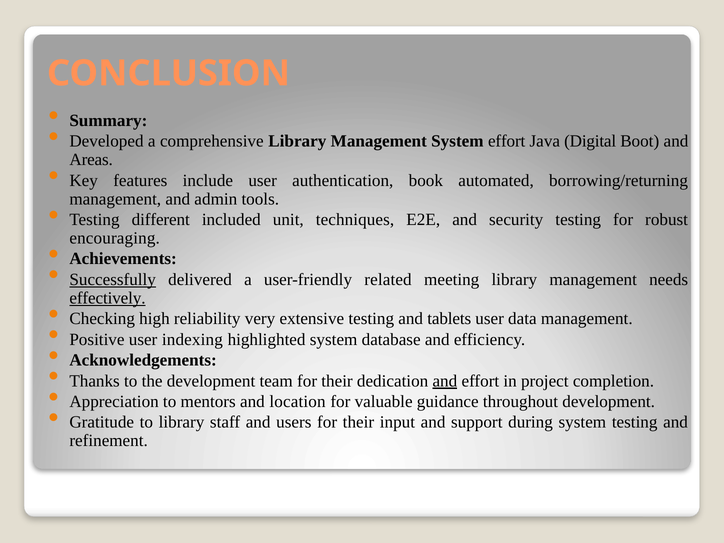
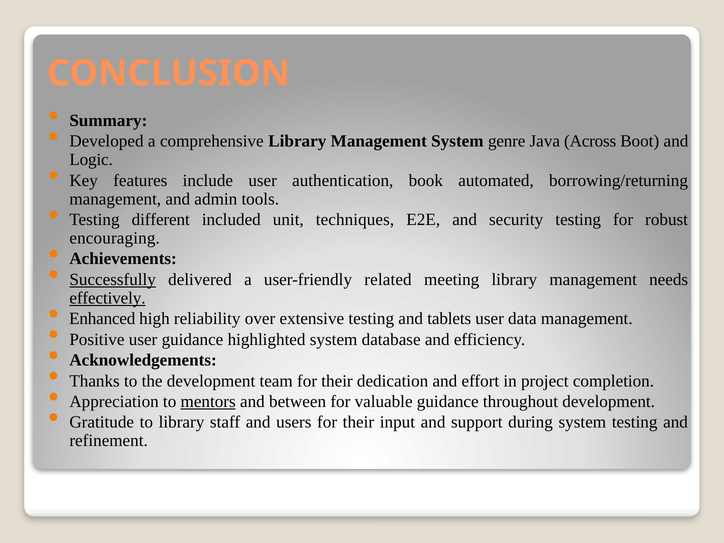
System effort: effort -> genre (507, 141)
Digital: Digital -> Across (590, 141)
Areas: Areas -> Logic (91, 160)
Checking: Checking -> Enhanced (102, 319)
very: very -> over (260, 319)
user indexing: indexing -> guidance (192, 339)
and underline: present -> none (445, 381)
mentors underline: none -> present (208, 402)
location: location -> between (298, 402)
